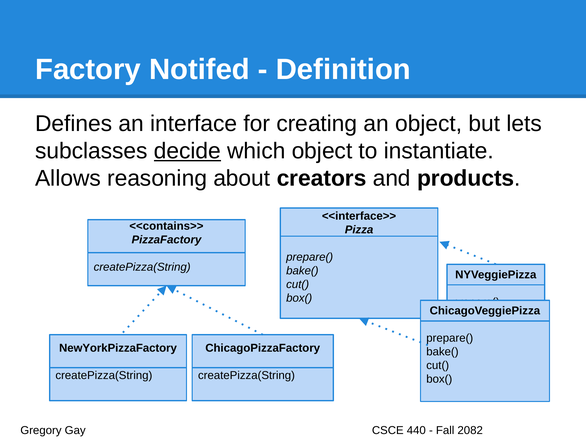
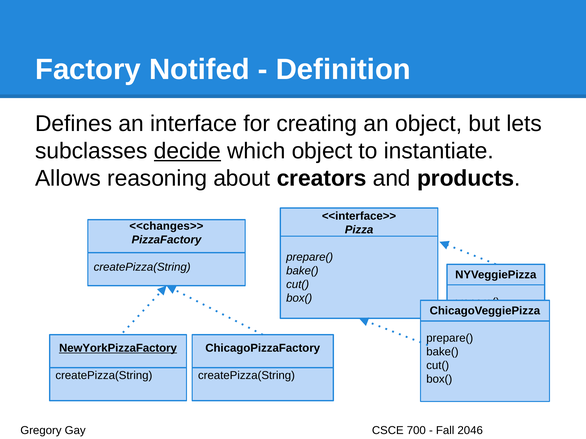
<<contains>>: <<contains>> -> <<changes>> (166, 226)
NewYorkPizzaFactory underline: none -> present (118, 348)
440: 440 -> 700 (416, 431)
2082: 2082 -> 2046 (470, 431)
